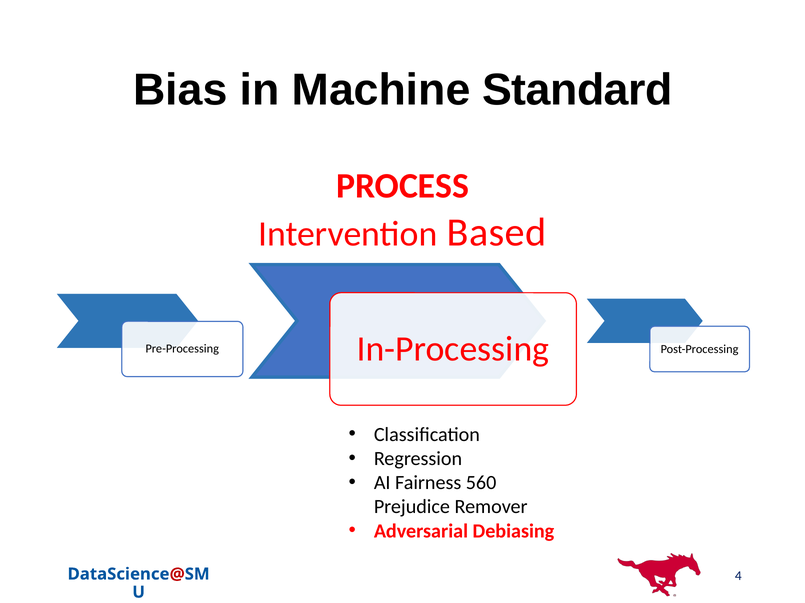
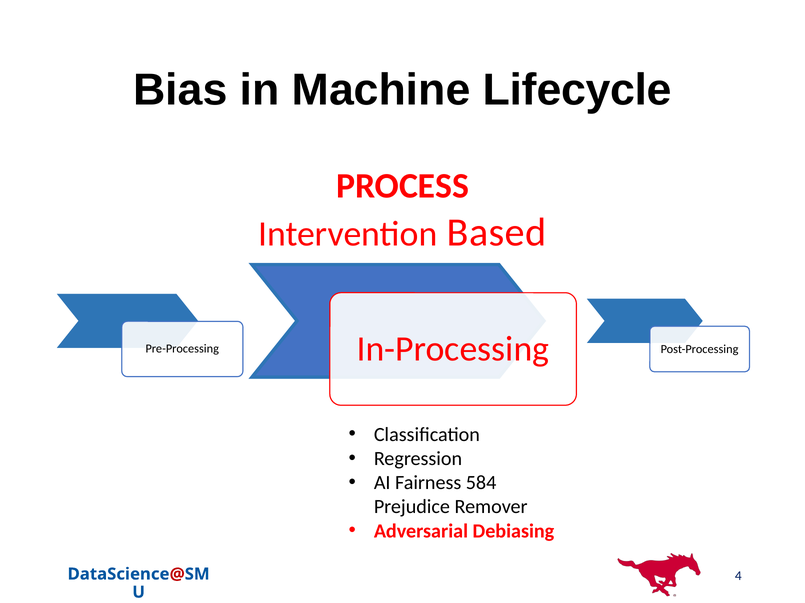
Standard: Standard -> Lifecycle (577, 90)
560: 560 -> 584 (481, 483)
